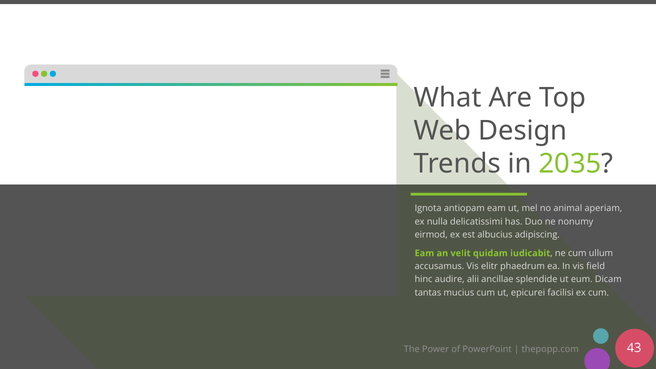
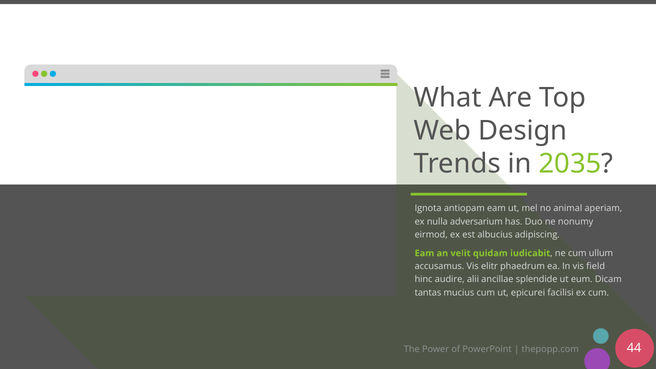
delicatissimi: delicatissimi -> adversarium (476, 222)
43: 43 -> 44 (634, 348)
